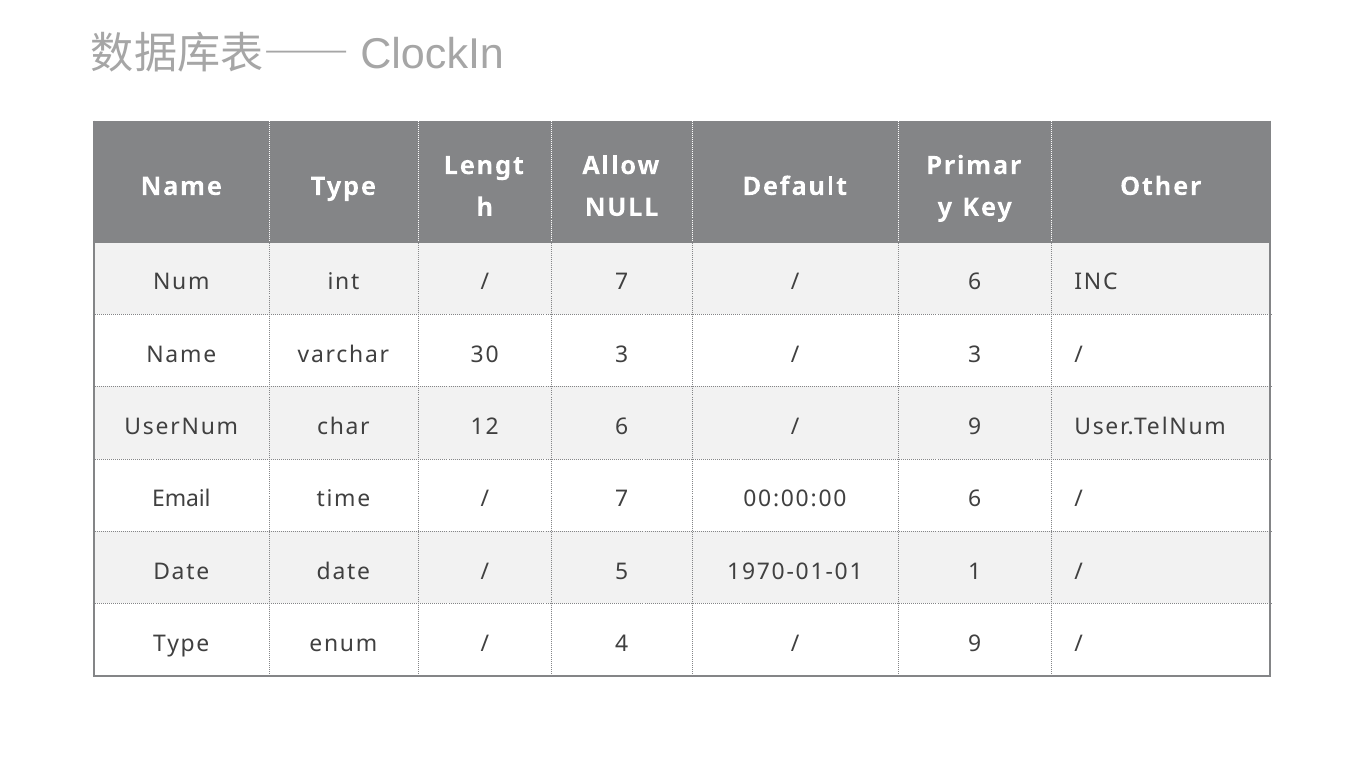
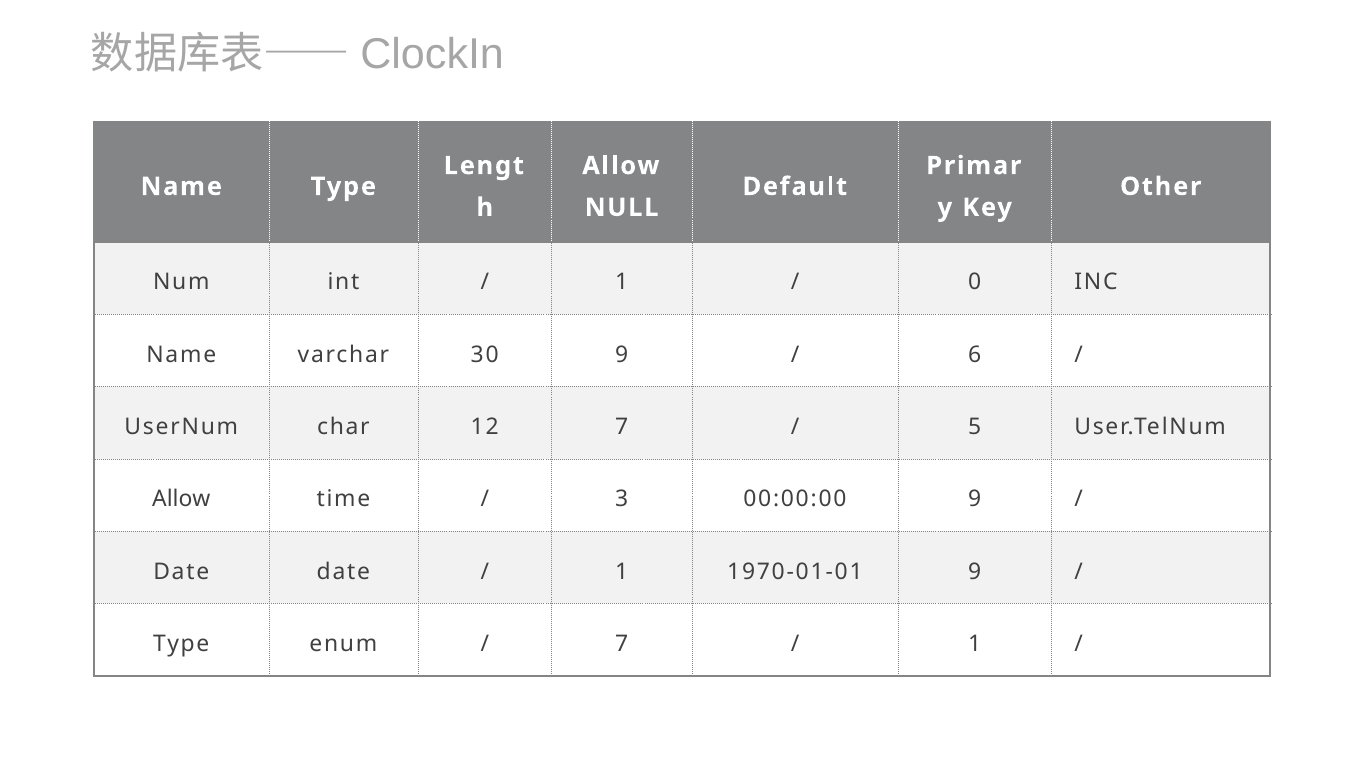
7: 7 -> 1 (622, 283)
6: 6 -> 0 (975, 283)
30 3: 3 -> 9 (622, 355)
3: 3 -> 6 (975, 355)
12 6: 6 -> 7 (622, 427)
9: 9 -> 5 (975, 427)
Email: Email -> Allow (181, 500)
7: 7 -> 3 (622, 500)
00:00:00 6: 6 -> 9 (975, 500)
5: 5 -> 1 (622, 572)
1970-01-01 1: 1 -> 9 (975, 572)
4: 4 -> 7 (622, 644)
9: 9 -> 1 (975, 644)
